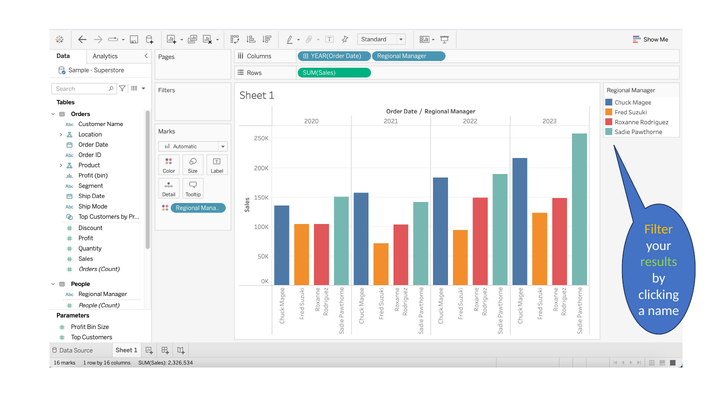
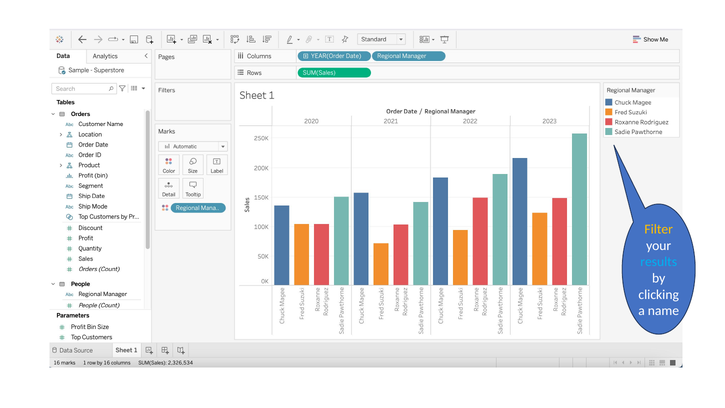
results colour: light green -> light blue (659, 262)
